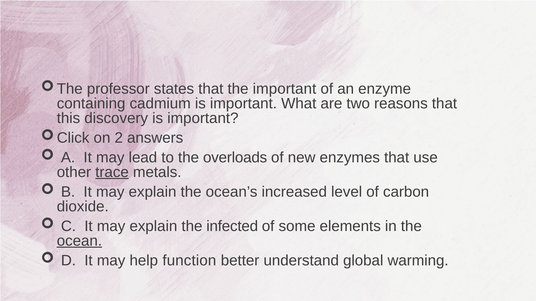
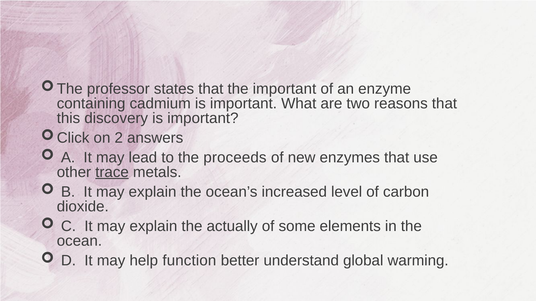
overloads: overloads -> proceeds (235, 158)
infected: infected -> actually (232, 226)
ocean underline: present -> none (79, 241)
